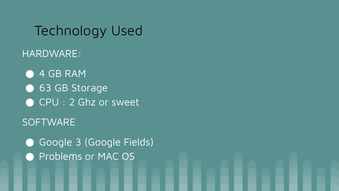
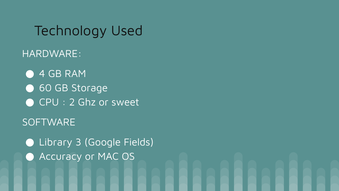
63: 63 -> 60 (45, 88)
Google: Google -> Library (56, 142)
Problems: Problems -> Accuracy (61, 156)
